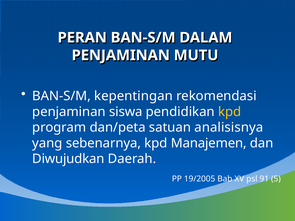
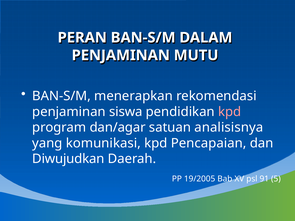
kepentingan: kepentingan -> menerapkan (133, 96)
kpd colour: yellow -> pink (230, 112)
dan/peta: dan/peta -> dan/agar (118, 128)
sebenarnya: sebenarnya -> komunikasi (103, 143)
Manajemen: Manajemen -> Pencapaian (209, 143)
